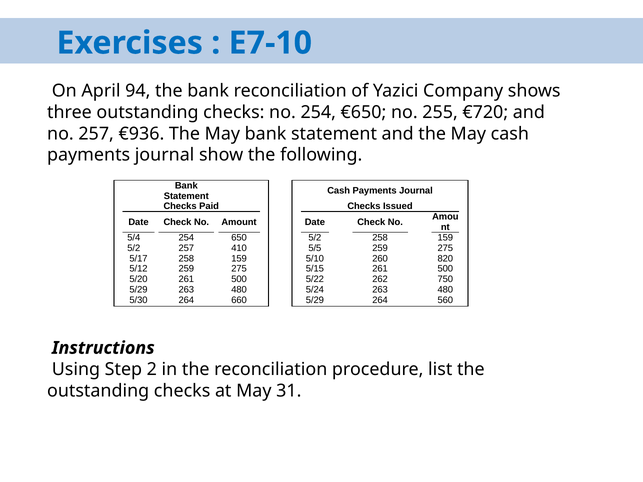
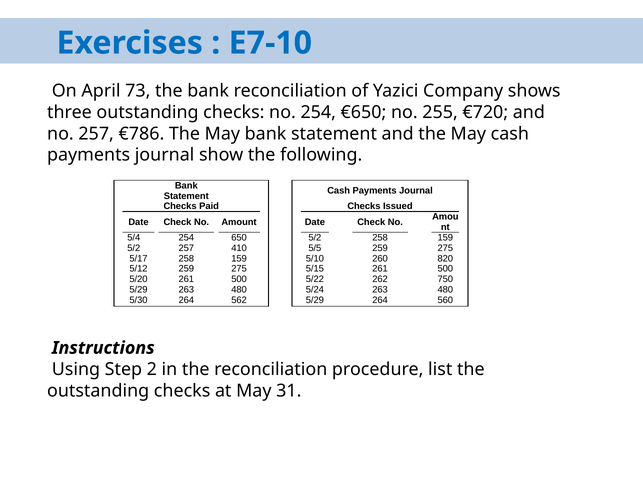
94: 94 -> 73 (138, 91)
€936: €936 -> €786 (141, 134)
660: 660 -> 562 (239, 300)
